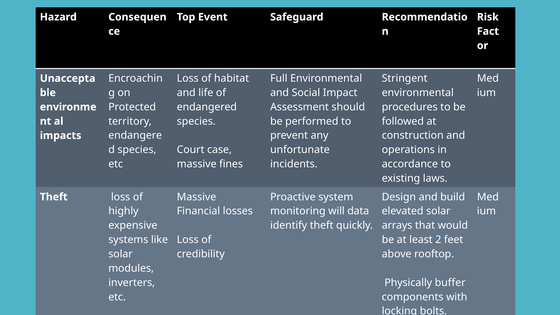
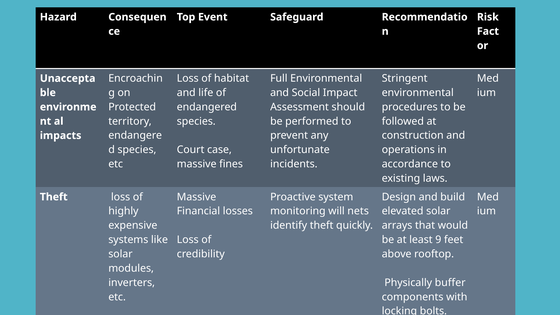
data: data -> nets (358, 211)
2: 2 -> 9 (438, 240)
